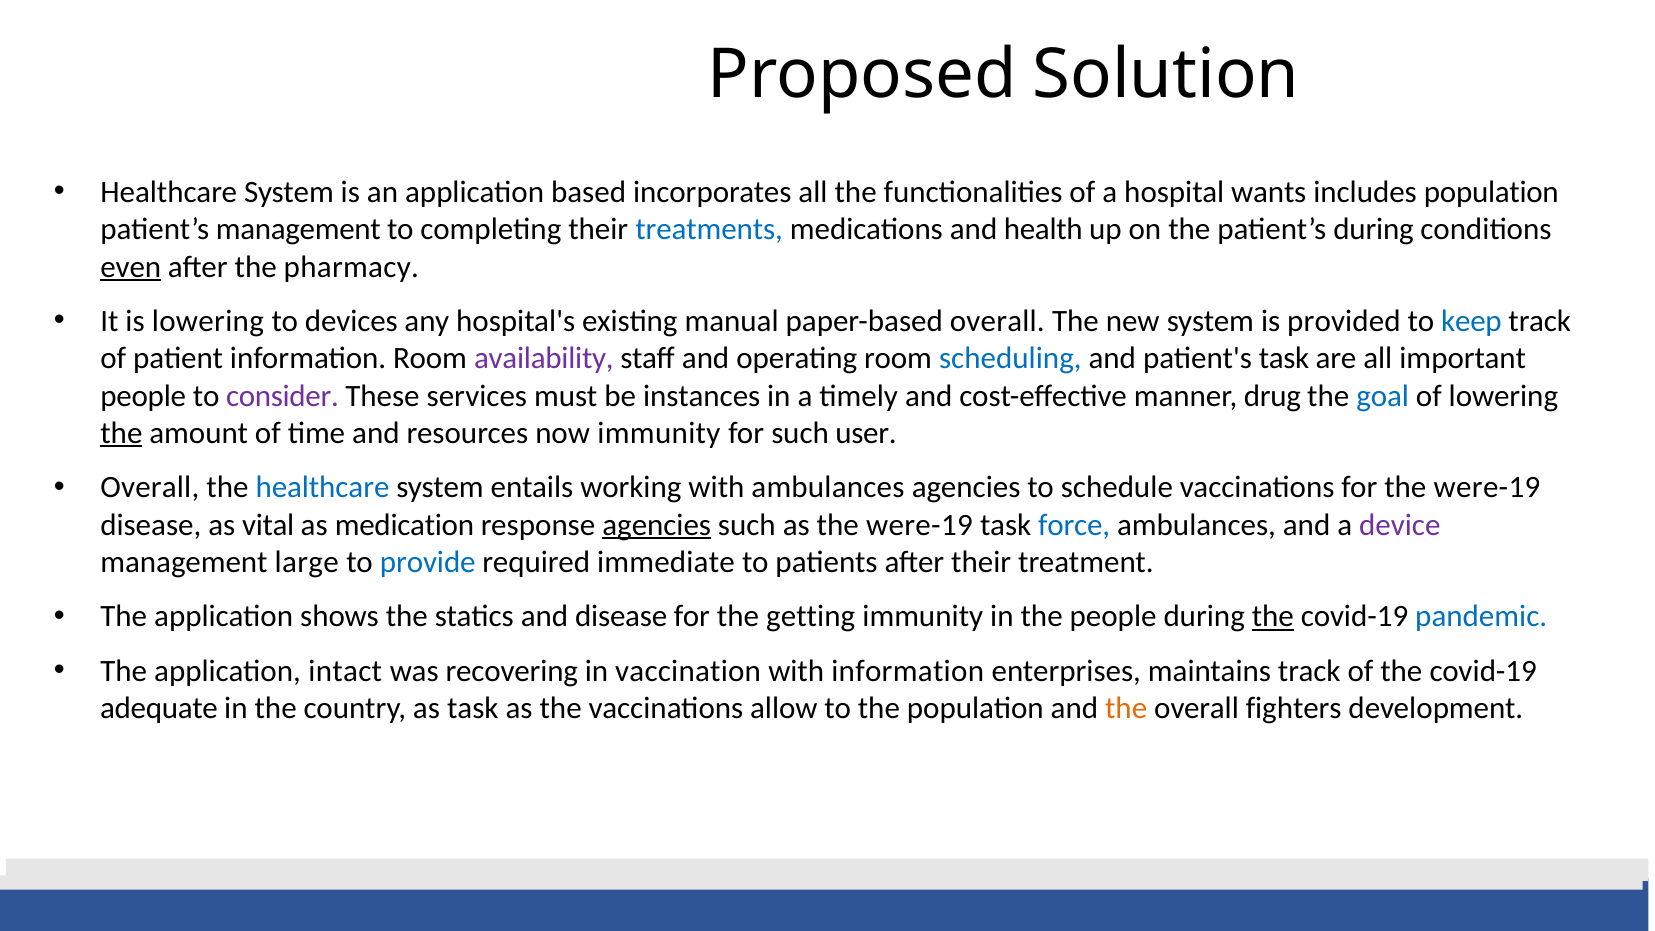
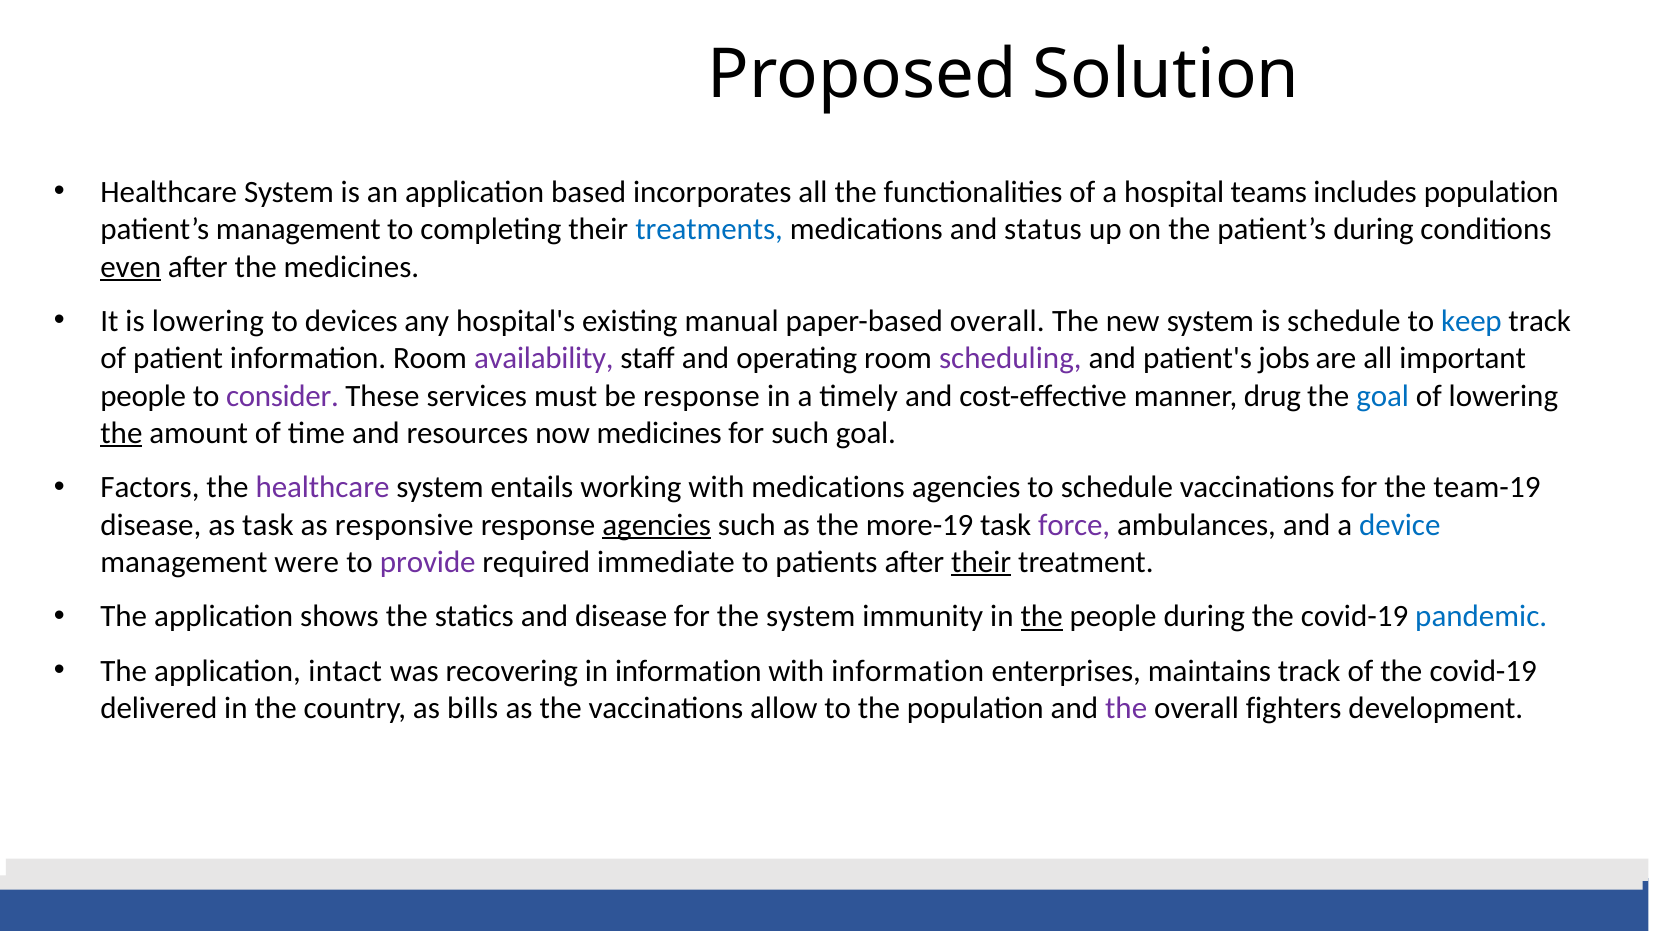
wants: wants -> teams (1269, 192)
health: health -> status (1043, 230)
the pharmacy: pharmacy -> medicines (351, 267)
is provided: provided -> schedule (1344, 321)
scheduling colour: blue -> purple (1010, 359)
patient's task: task -> jobs (1284, 359)
be instances: instances -> response (701, 396)
now immunity: immunity -> medicines (659, 433)
such user: user -> goal (866, 433)
Overall: Overall -> Factors (150, 488)
healthcare colour: blue -> purple (322, 488)
with ambulances: ambulances -> medications (828, 488)
for the were-19: were-19 -> team-19 (1487, 488)
as vital: vital -> task (268, 525)
medication: medication -> responsive (404, 525)
as the were-19: were-19 -> more-19 (920, 525)
force colour: blue -> purple (1074, 525)
device colour: purple -> blue (1400, 525)
large: large -> were (307, 562)
provide colour: blue -> purple (428, 562)
their underline: none -> present (981, 562)
the getting: getting -> system (811, 616)
the underline: none -> present (1042, 616)
the underline: present -> none (1273, 616)
in vaccination: vaccination -> information (688, 671)
adequate: adequate -> delivered (159, 708)
as task: task -> bills (473, 708)
the colour: orange -> purple (1126, 708)
